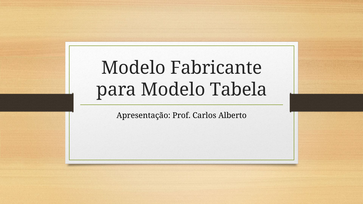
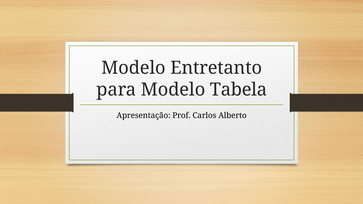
Fabricante: Fabricante -> Entretanto (216, 68)
